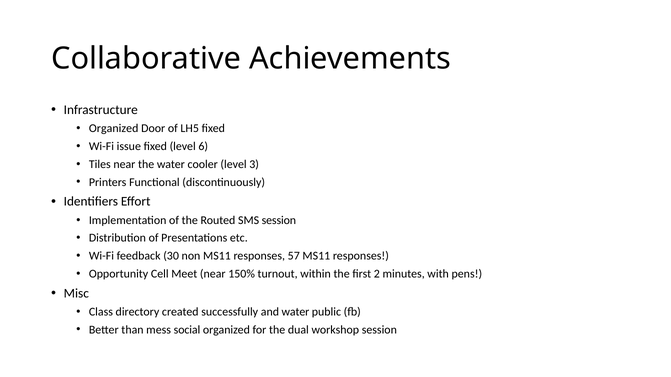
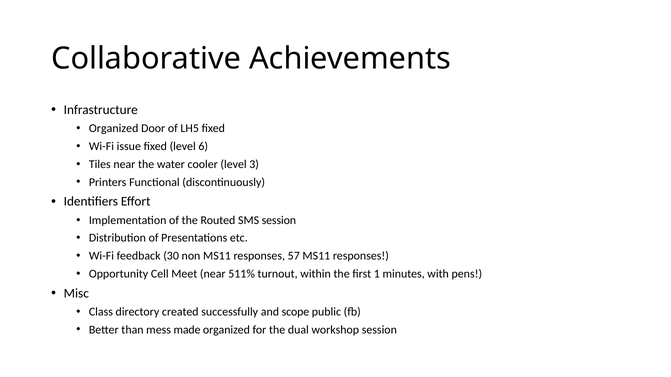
150%: 150% -> 511% (242, 274)
2: 2 -> 1 (377, 274)
and water: water -> scope (295, 312)
social: social -> made (187, 330)
